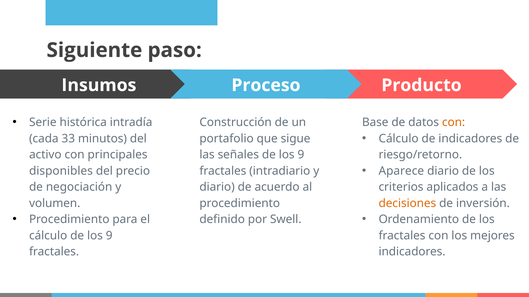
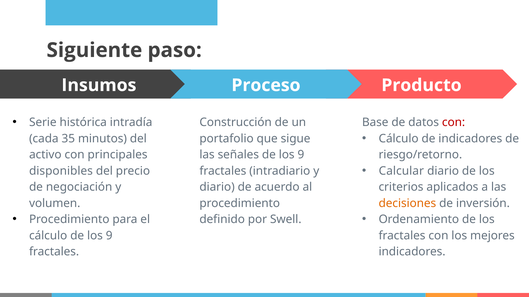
con colour: orange -> red (454, 123)
33: 33 -> 35 (68, 139)
Aparece: Aparece -> Calcular (401, 171)
